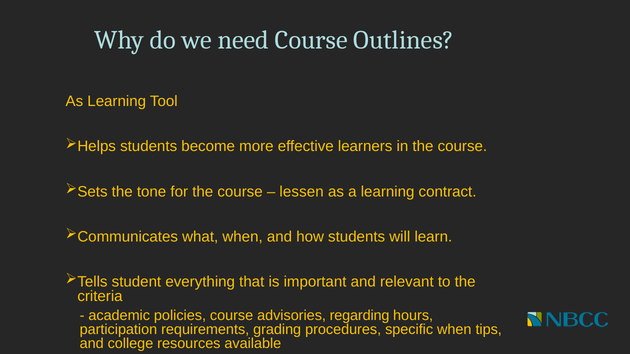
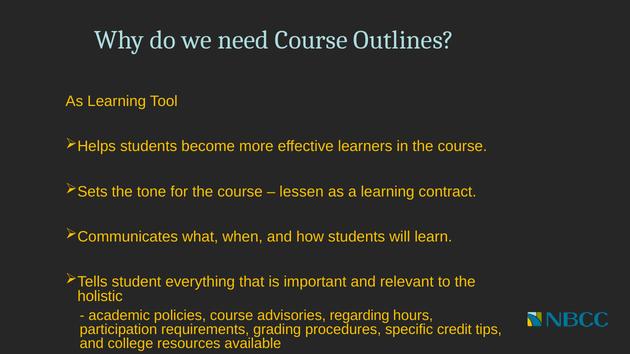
criteria: criteria -> holistic (100, 297)
specific when: when -> credit (454, 330)
